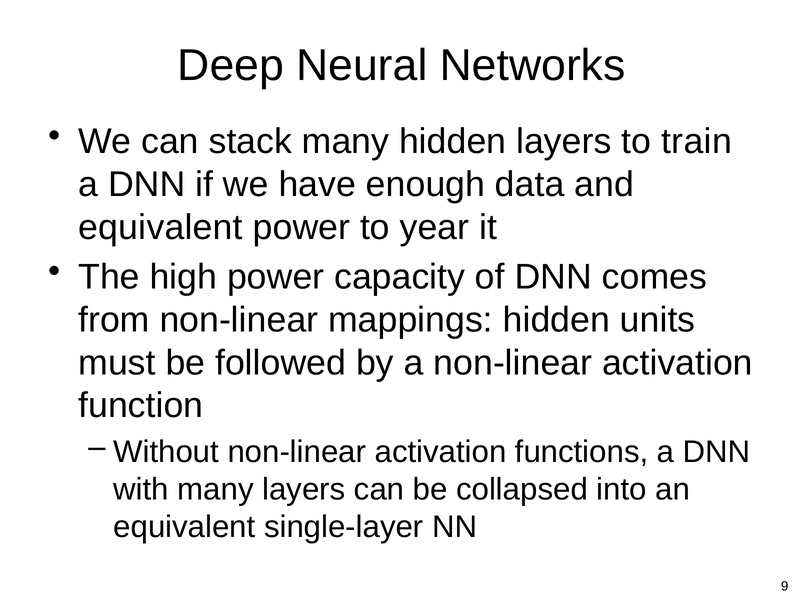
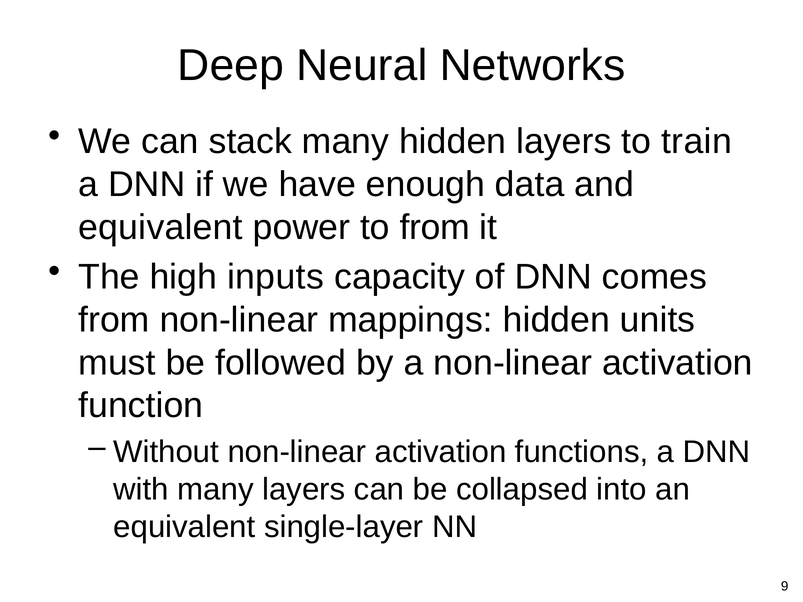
to year: year -> from (435, 227)
high power: power -> inputs (275, 277)
